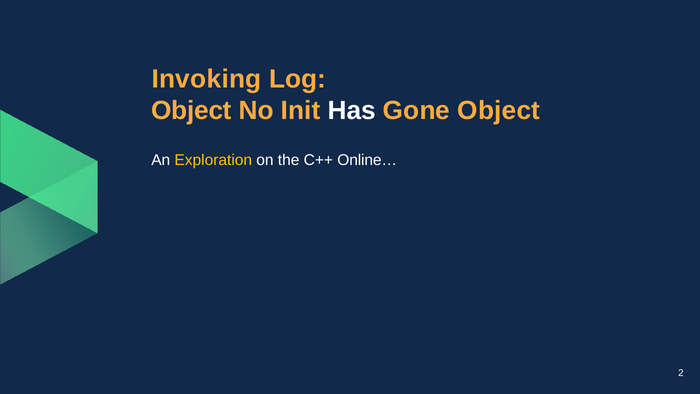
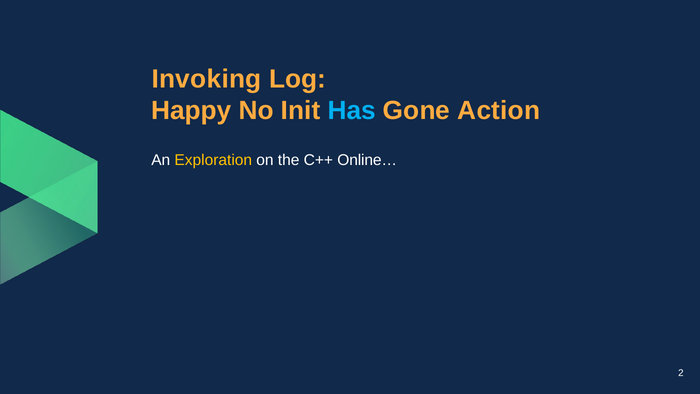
Object: Object -> Happy (191, 111)
Has colour: white -> light blue (352, 111)
Gone Object: Object -> Action (499, 111)
